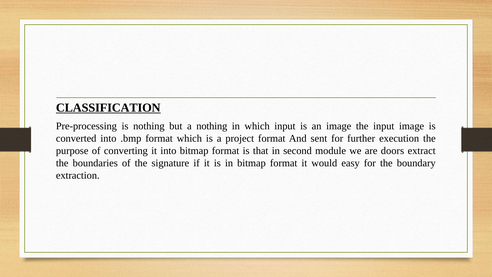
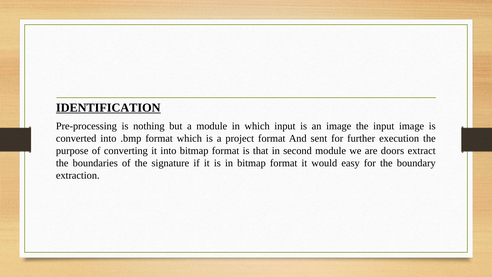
CLASSIFICATION: CLASSIFICATION -> IDENTIFICATION (108, 108)
a nothing: nothing -> module (212, 126)
